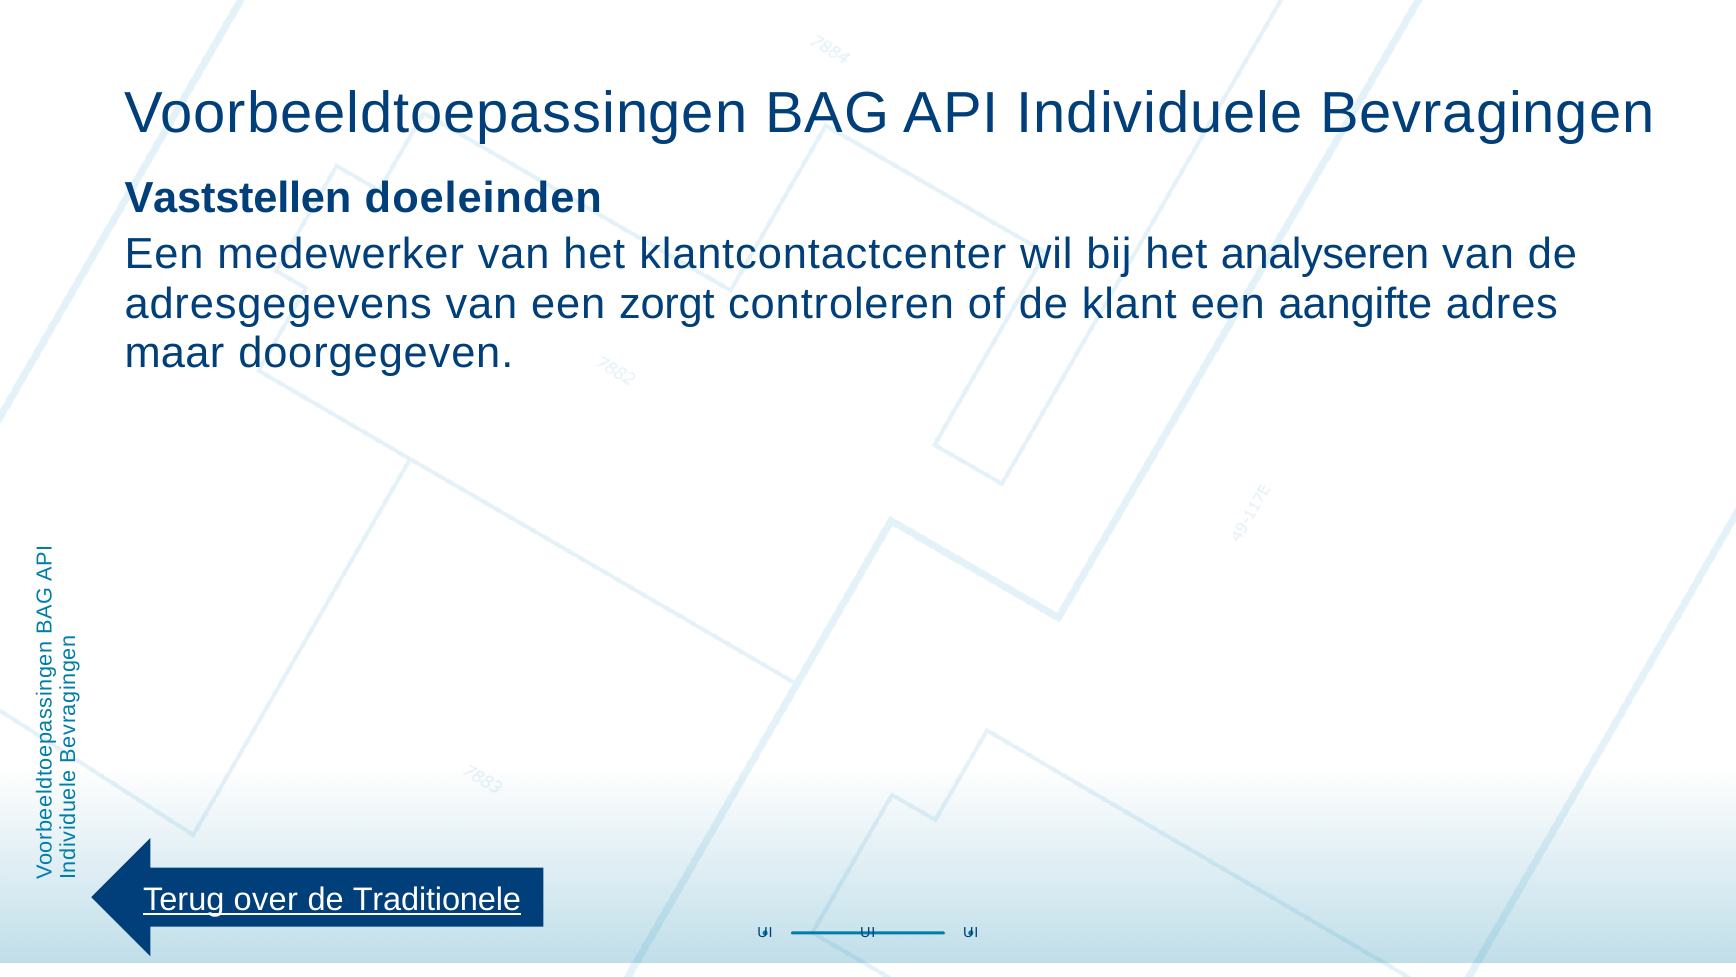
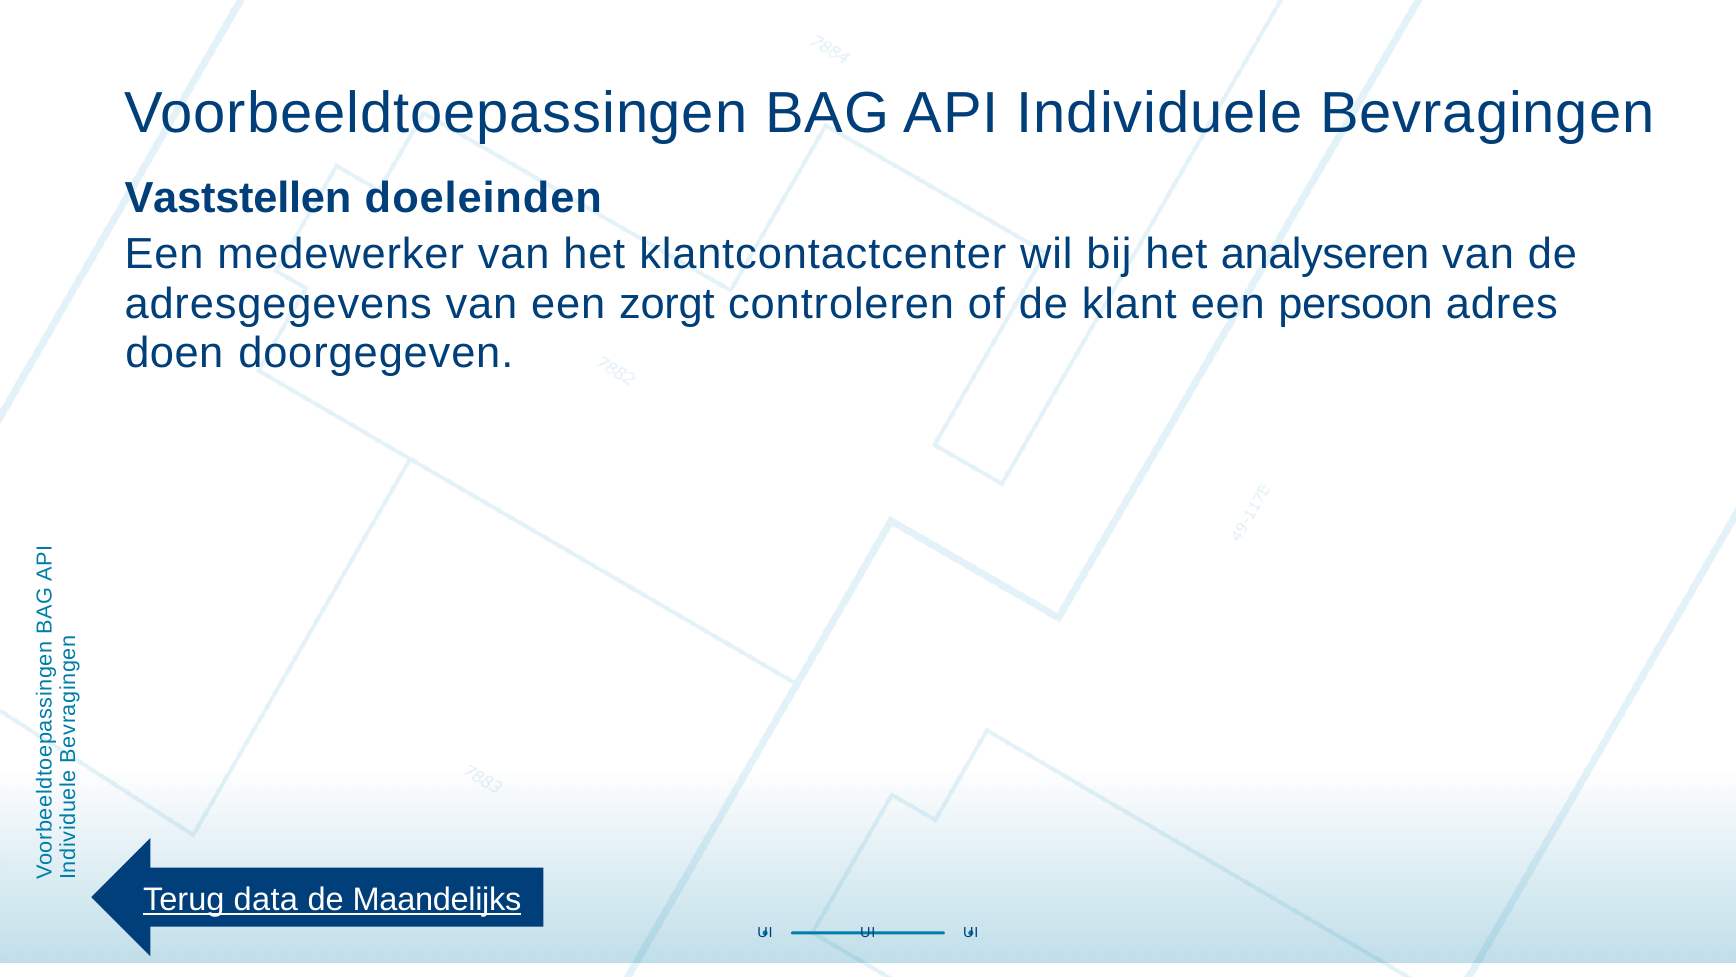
aangifte: aangifte -> persoon (1356, 304)
maar: maar -> doen (174, 353)
over: over -> data (266, 899)
Traditionele: Traditionele -> Maandelijks (437, 899)
